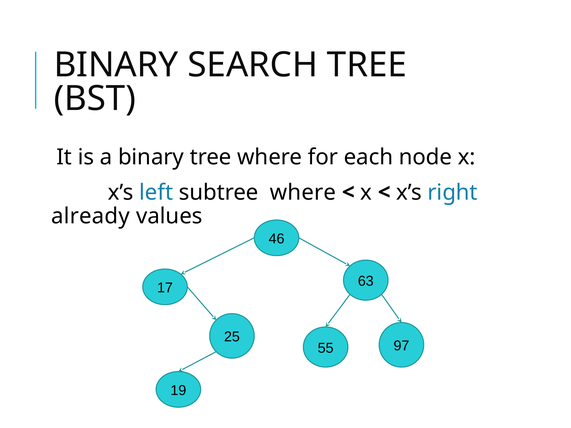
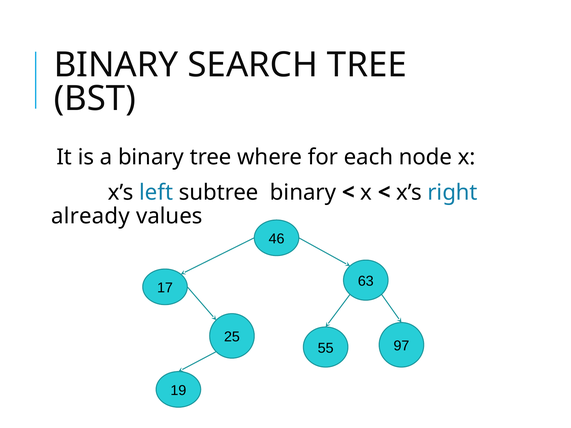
subtree where: where -> binary (303, 192)
